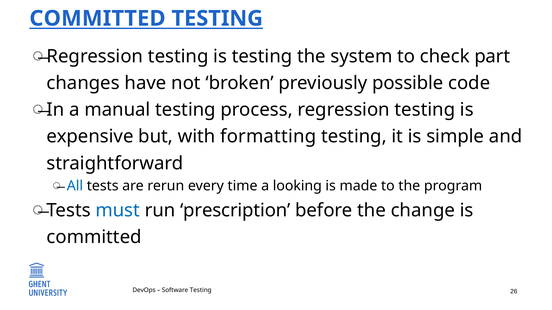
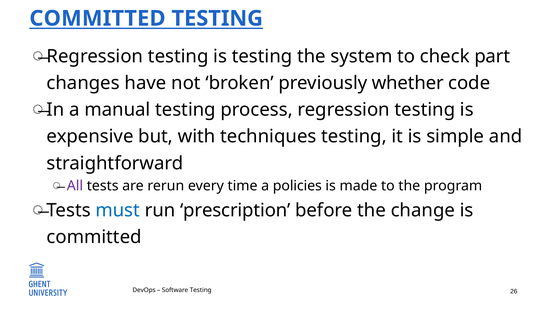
possible: possible -> whether (408, 83)
formatting: formatting -> techniques (268, 137)
All colour: blue -> purple (75, 186)
looking: looking -> policies (297, 186)
